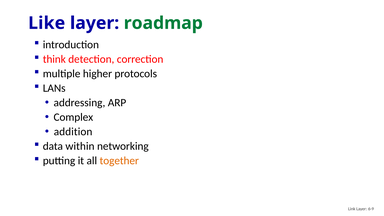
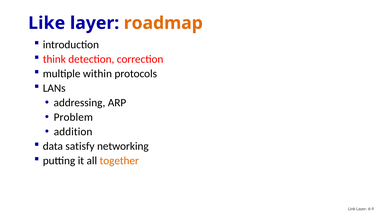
roadmap colour: green -> orange (163, 23)
higher: higher -> within (97, 74)
Complex: Complex -> Problem (73, 117)
within: within -> satisfy (80, 146)
